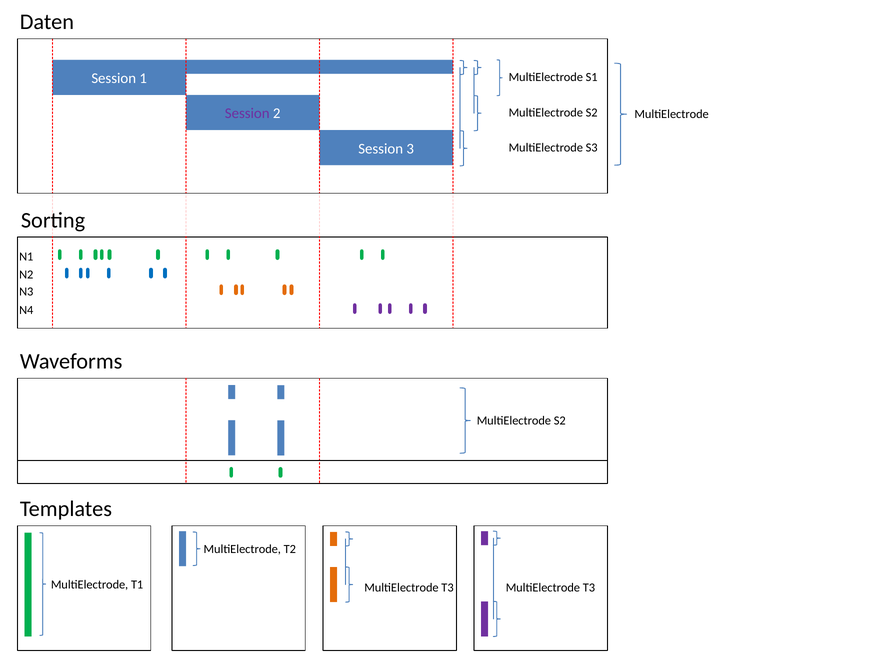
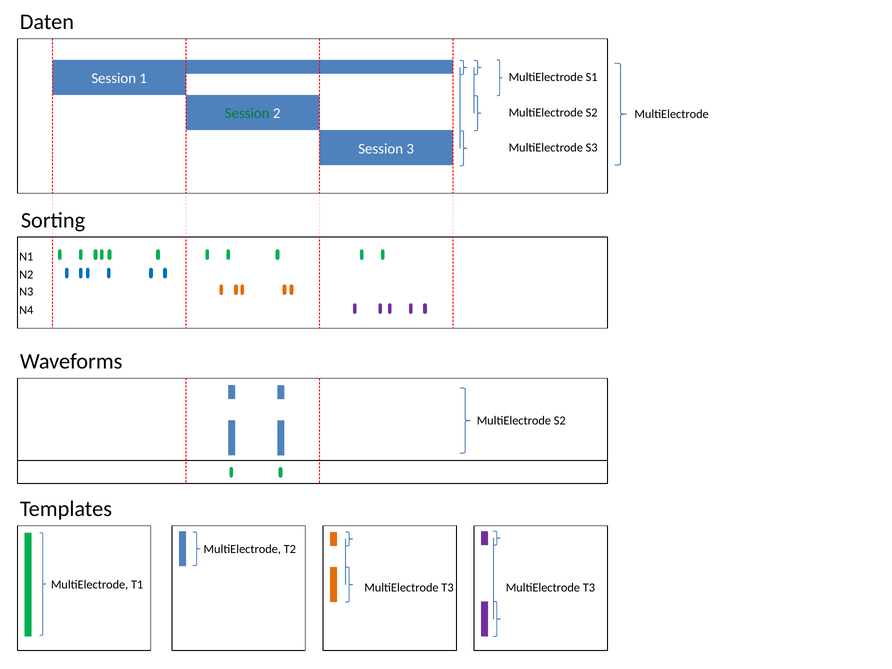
Session colour: purple -> green (247, 114)
